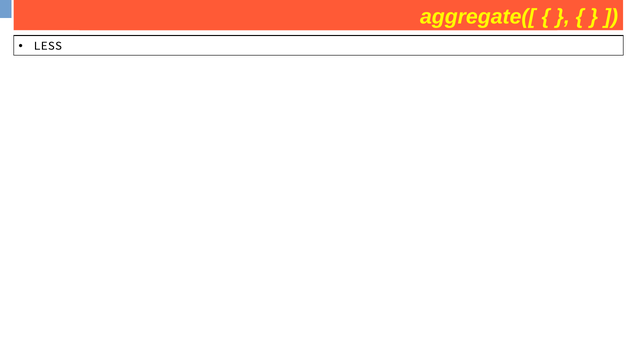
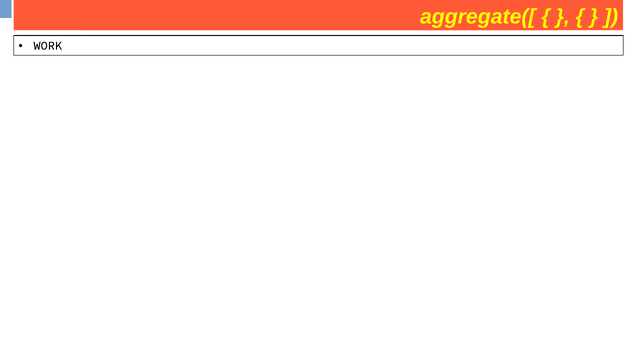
LESS: LESS -> WORK (48, 46)
